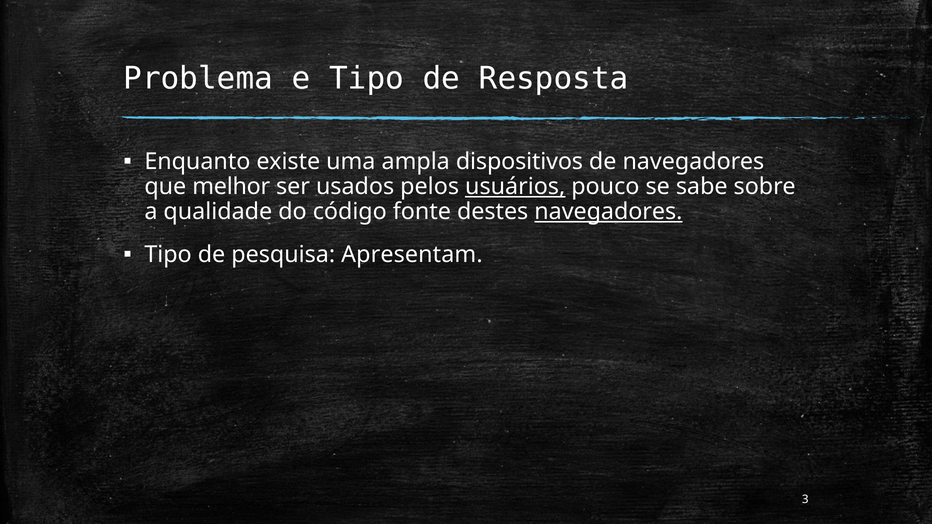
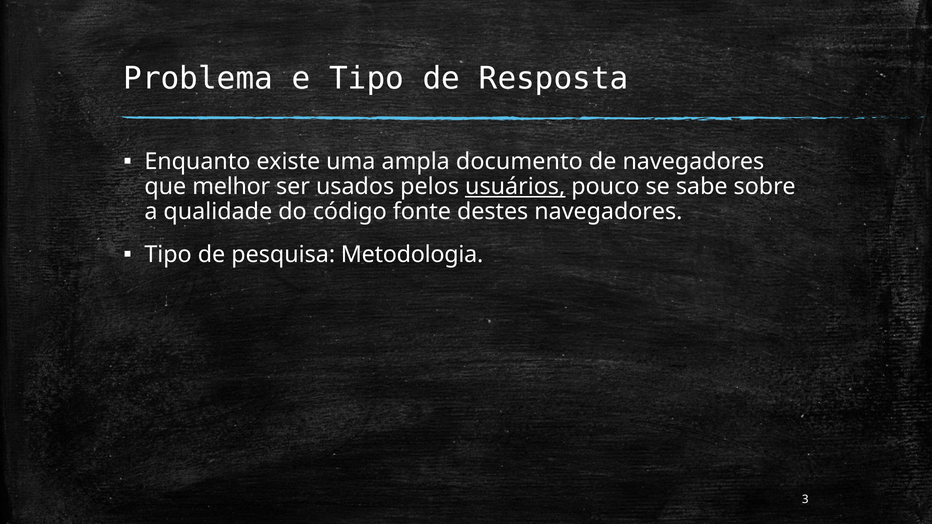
dispositivos: dispositivos -> documento (519, 162)
navegadores underline: present -> none (608, 212)
Apresentam: Apresentam -> Metodologia (412, 255)
